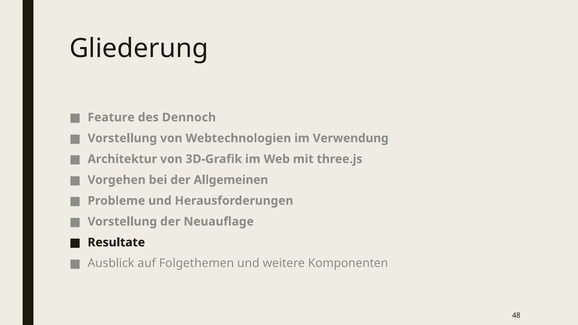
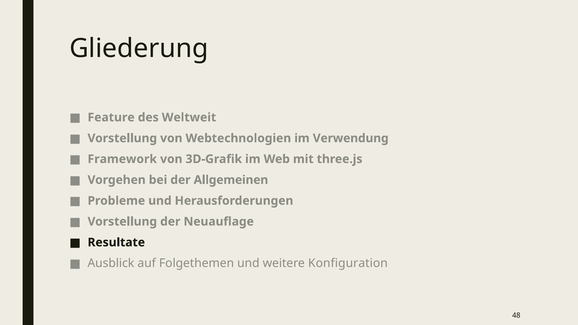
Dennoch: Dennoch -> Weltweit (189, 117)
Architektur: Architektur -> Framework (122, 159)
Komponenten: Komponenten -> Konfiguration (348, 263)
